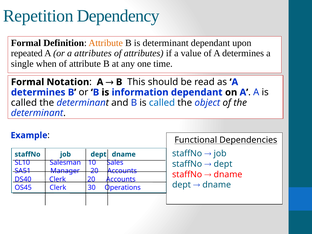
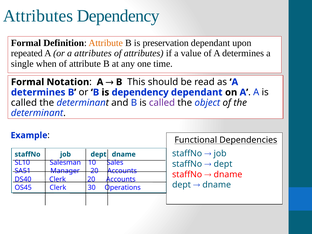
Repetition: Repetition -> Attributes (38, 16)
is determinant: determinant -> preservation (166, 43)
is information: information -> dependency (140, 92)
called colour: blue -> purple (162, 103)
